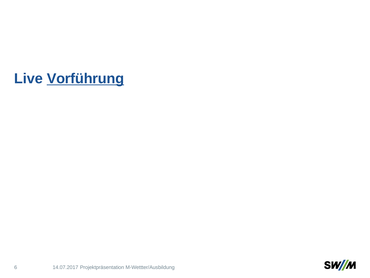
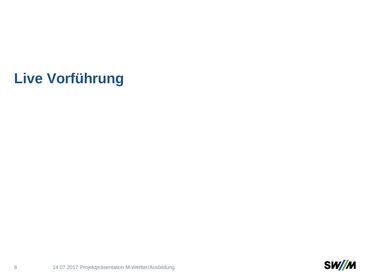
Vorführung underline: present -> none (85, 79)
